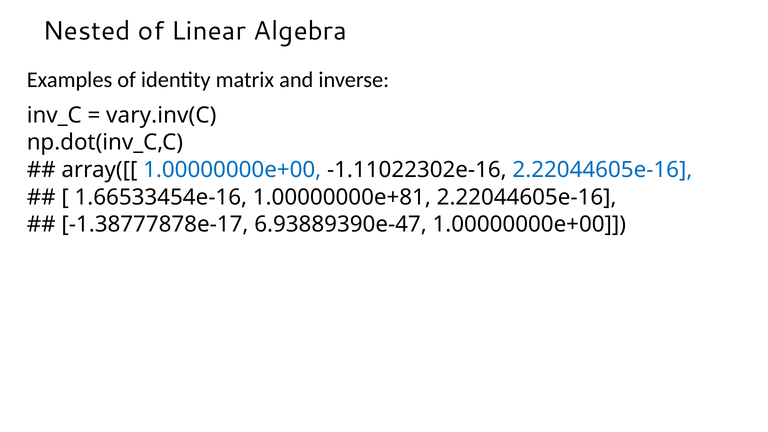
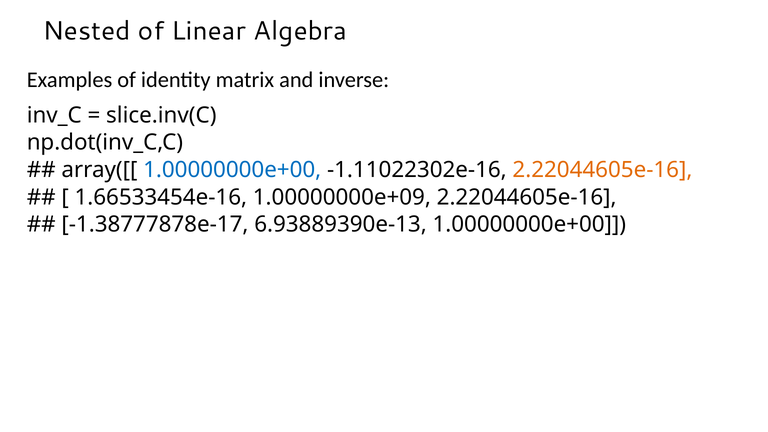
vary.inv(C: vary.inv(C -> slice.inv(C (161, 115)
2.22044605e-16 colour: blue -> orange (602, 170)
1.00000000e+81: 1.00000000e+81 -> 1.00000000e+09 (342, 197)
6.93889390e-47: 6.93889390e-47 -> 6.93889390e-13 (341, 225)
